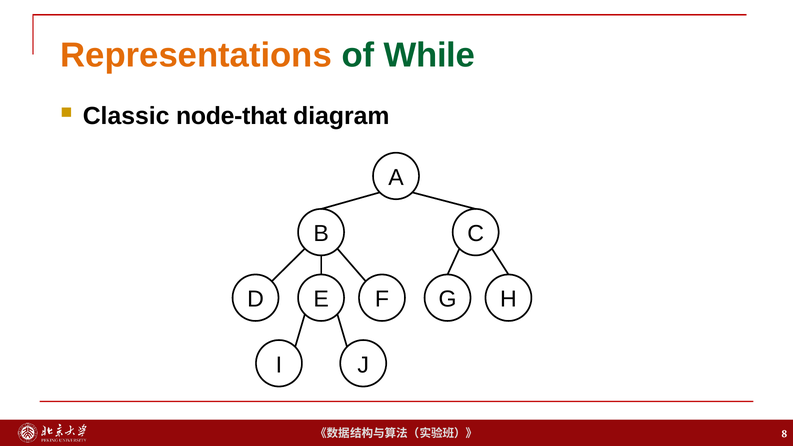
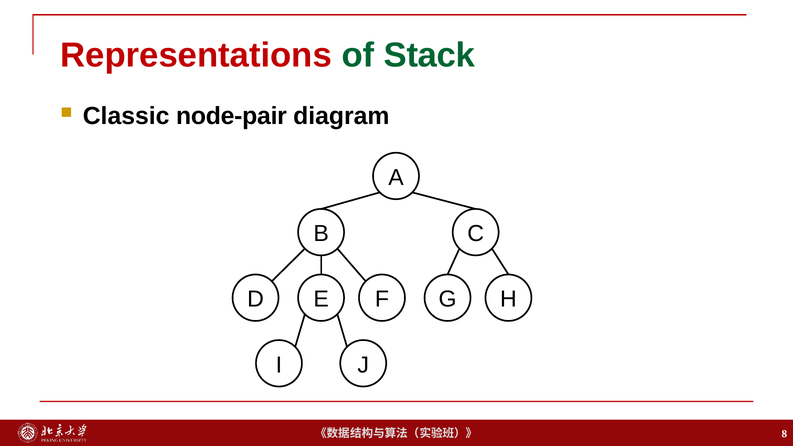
Representations colour: orange -> red (196, 56)
While: While -> Stack (429, 56)
node-that: node-that -> node-pair (232, 116)
